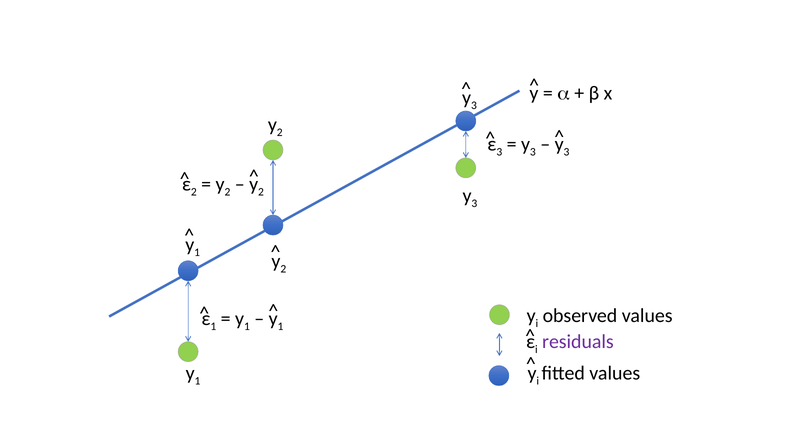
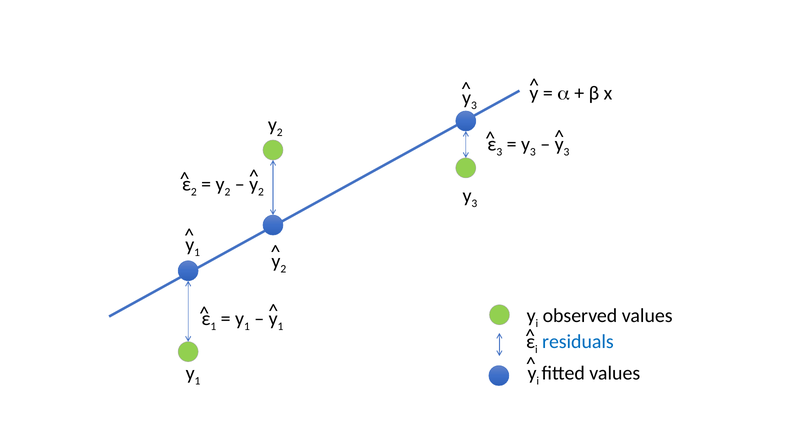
residuals colour: purple -> blue (578, 342)
